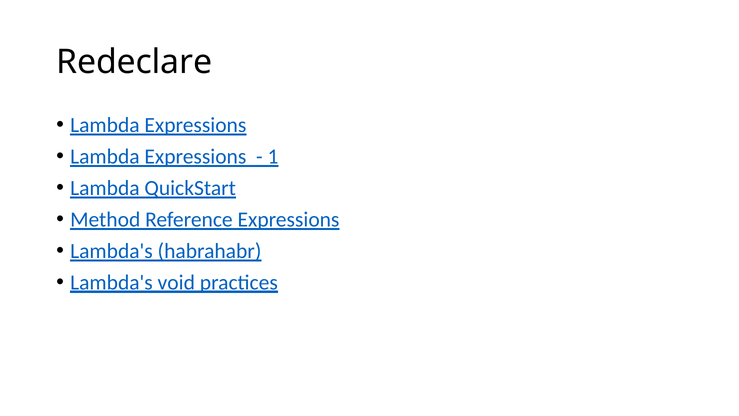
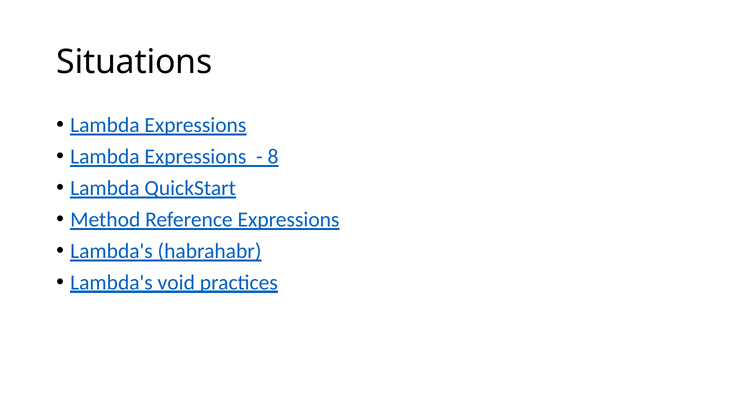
Redeclare: Redeclare -> Situations (134, 62)
1: 1 -> 8 (273, 157)
